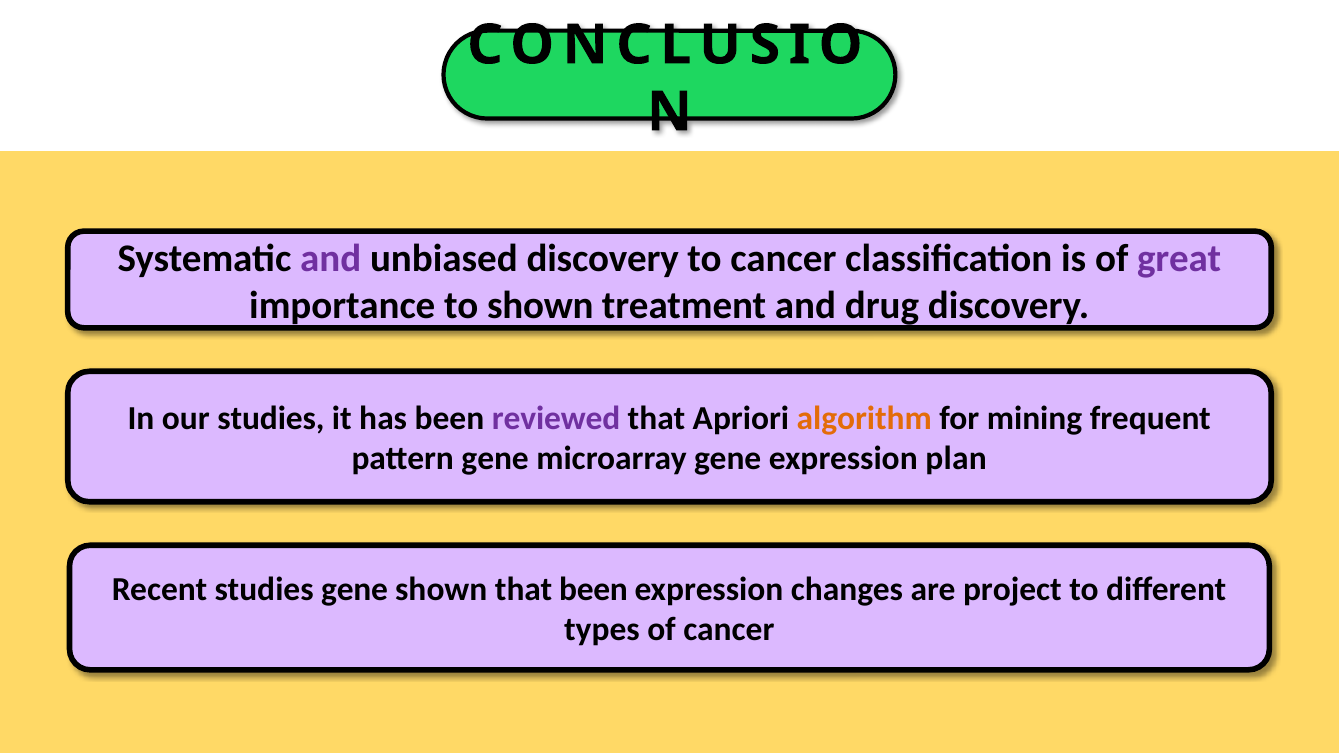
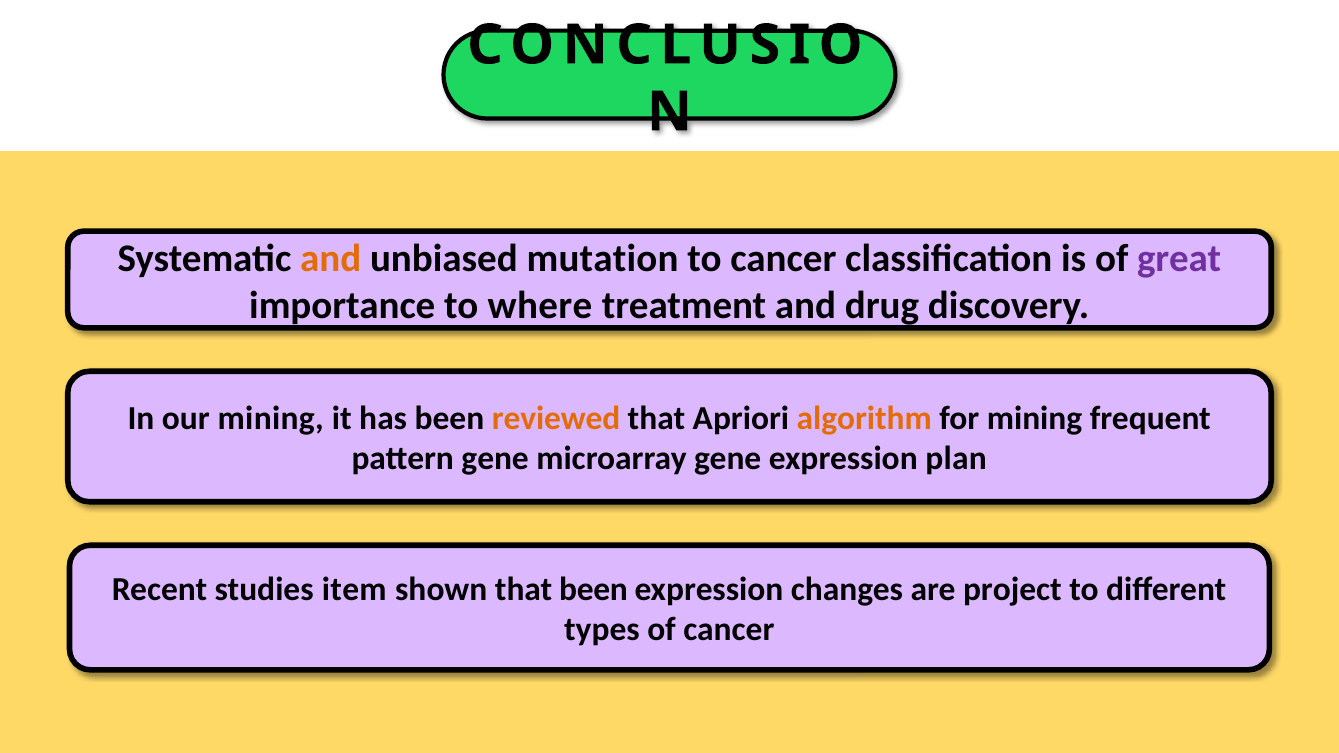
and colour: purple -> orange (331, 259)
unbiased discovery: discovery -> mutation (603, 259)
to shown: shown -> where (540, 306)
our studies: studies -> mining (271, 419)
reviewed colour: purple -> orange (556, 419)
studies gene: gene -> item (354, 590)
